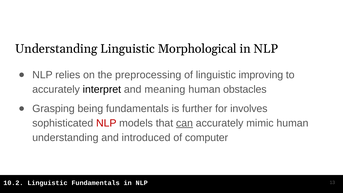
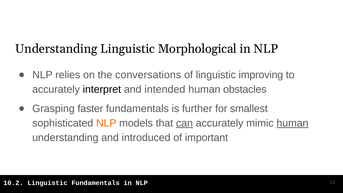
preprocessing: preprocessing -> conversations (148, 75)
meaning: meaning -> intended (165, 89)
being: being -> faster (90, 109)
involves: involves -> smallest (249, 109)
NLP colour: red -> orange (106, 123)
human underline: none -> present (292, 123)
computer: computer -> important (207, 138)
